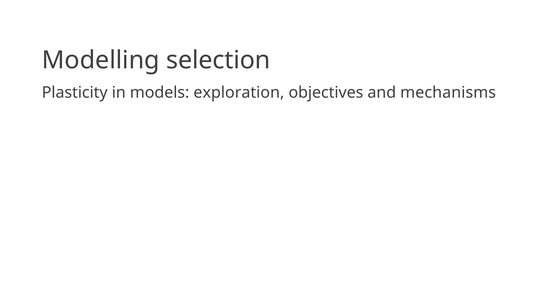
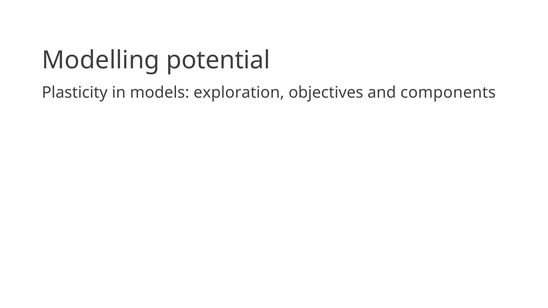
selection: selection -> potential (218, 60)
mechanisms: mechanisms -> components (448, 93)
